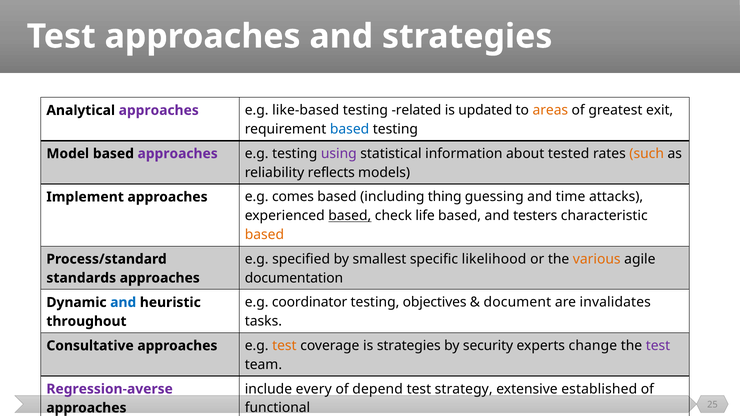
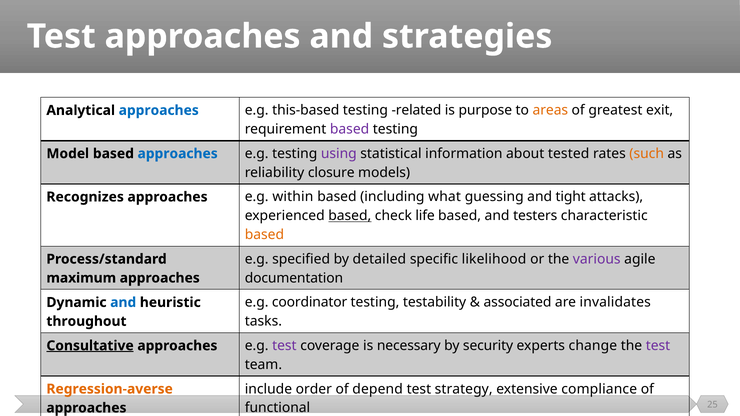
approaches colour: purple -> blue (159, 110)
like-based: like-based -> this-based (306, 110)
updated: updated -> purpose (485, 110)
based colour: blue -> purple (350, 129)
approaches colour: purple -> blue (178, 154)
reflects: reflects -> closure (331, 173)
Implement: Implement -> Recognizes (85, 197)
comes: comes -> within (293, 197)
thing: thing -> what (445, 197)
time: time -> tight (571, 197)
smallest: smallest -> detailed (379, 259)
various colour: orange -> purple (597, 259)
standards: standards -> maximum (81, 278)
objectives: objectives -> testability (435, 303)
document: document -> associated (518, 303)
Consultative underline: none -> present (90, 346)
test colour: orange -> purple (284, 346)
is strategies: strategies -> necessary (409, 346)
every: every -> order (314, 389)
established: established -> compliance (599, 389)
Regression-averse colour: purple -> orange (110, 389)
